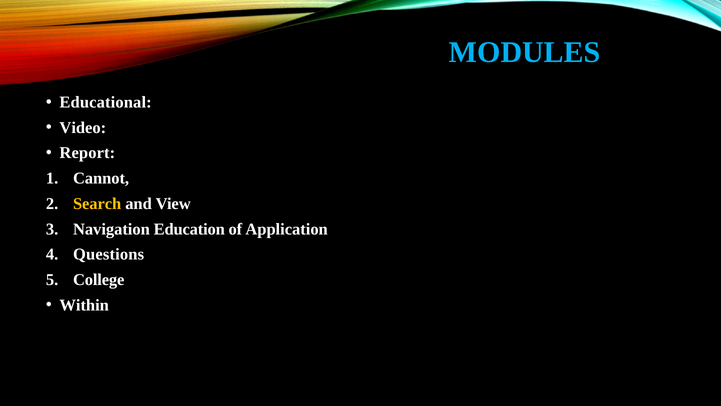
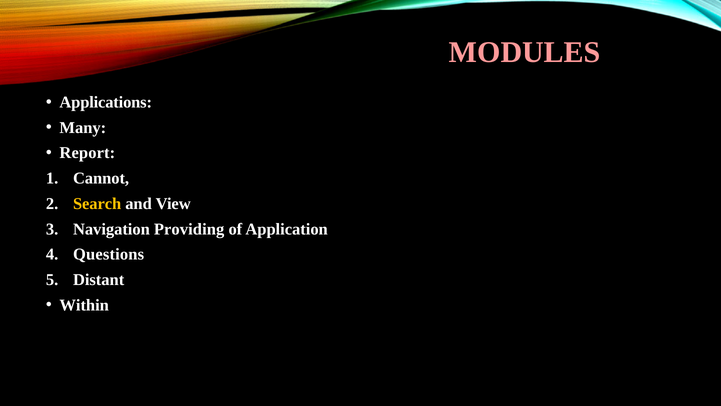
MODULES colour: light blue -> pink (525, 52)
Educational: Educational -> Applications (106, 102)
Video: Video -> Many (83, 127)
Education: Education -> Providing (189, 229)
College: College -> Distant (99, 279)
